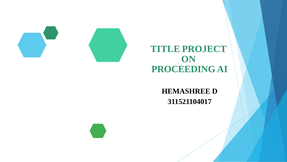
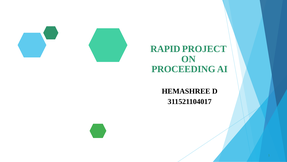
TITLE: TITLE -> RAPID (165, 49)
